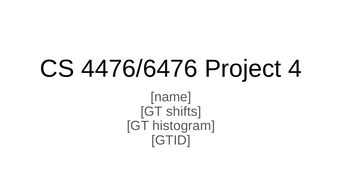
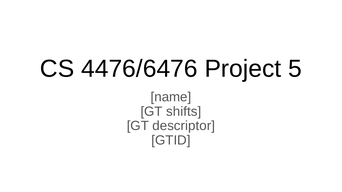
4: 4 -> 5 (295, 69)
histogram: histogram -> descriptor (184, 126)
